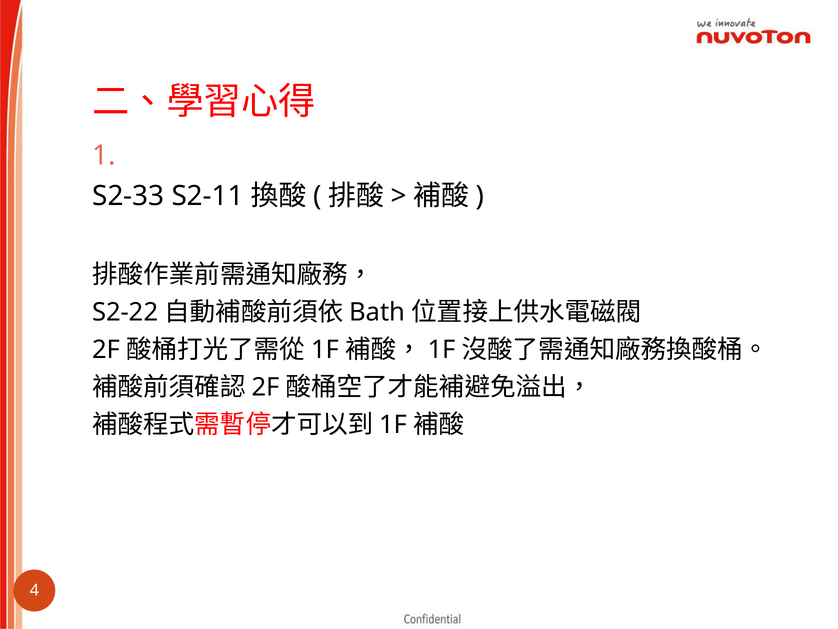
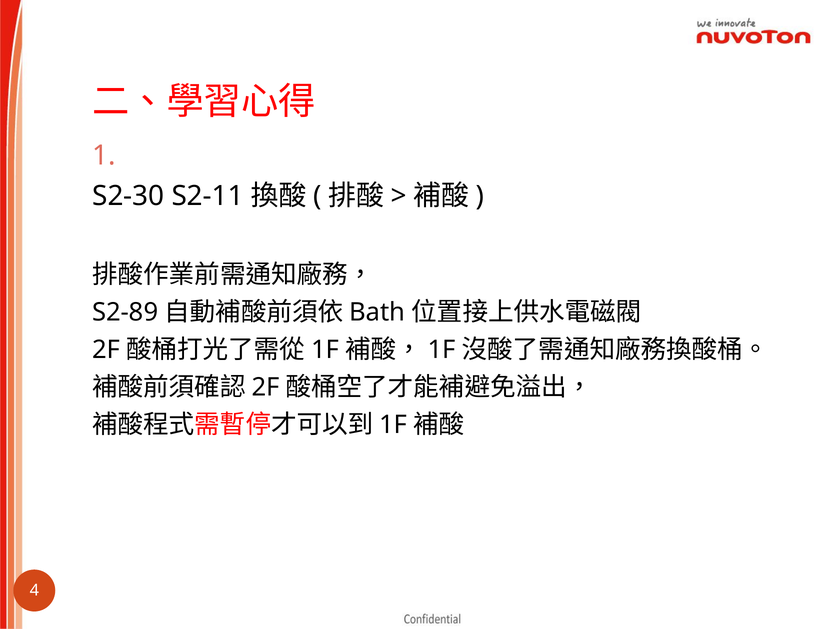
S2-33: S2-33 -> S2-30 (128, 196)
S2-22: S2-22 -> S2-89 (125, 312)
